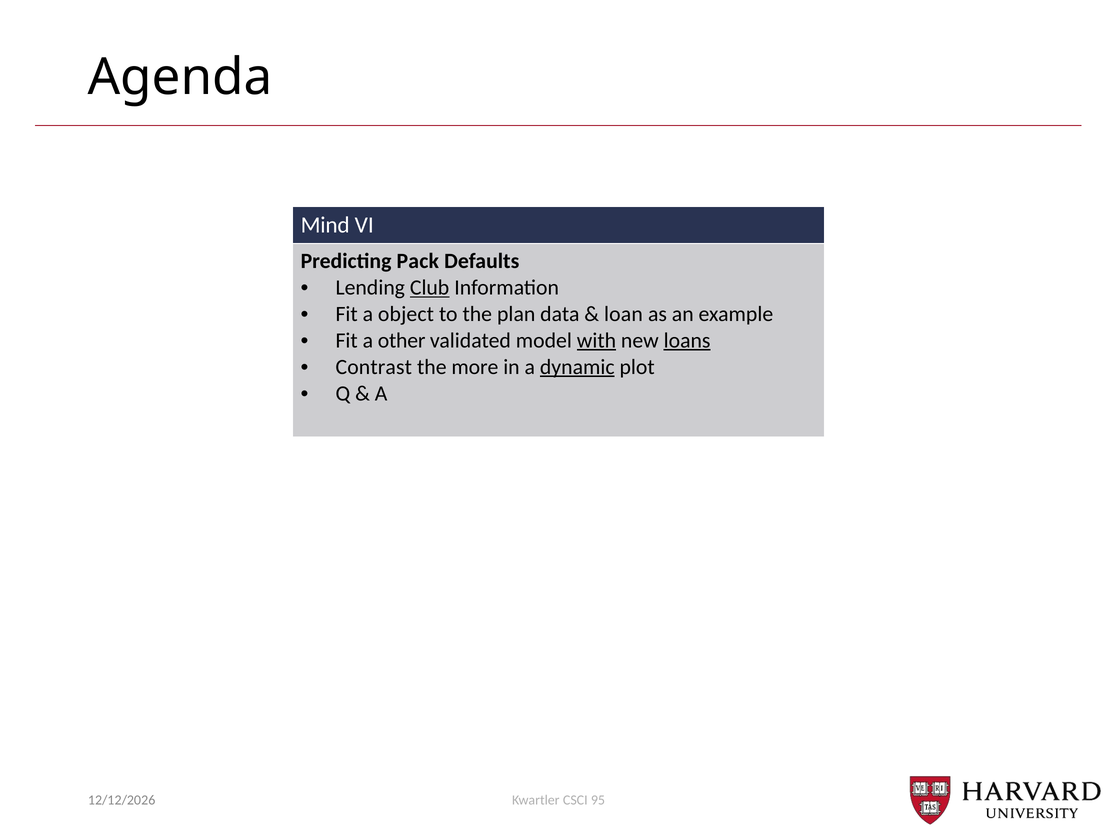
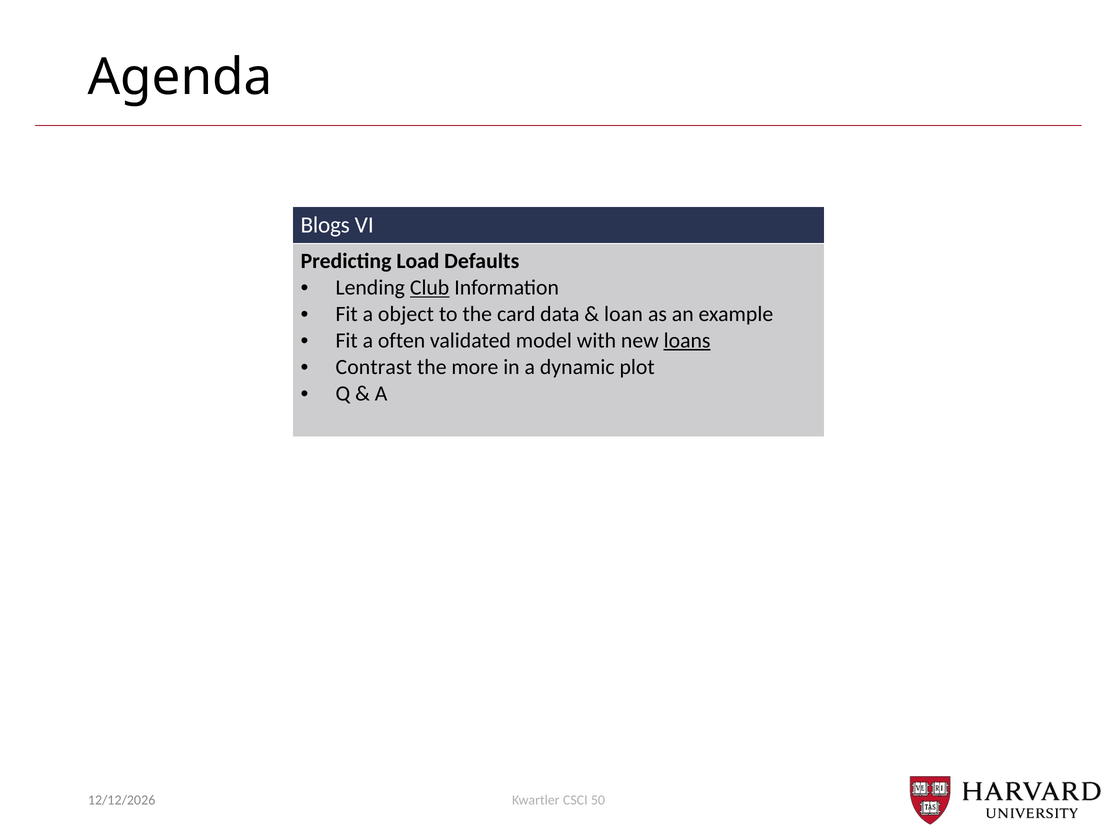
Mind: Mind -> Blogs (325, 225)
Pack: Pack -> Load (418, 261)
plan: plan -> card (516, 314)
other: other -> often (402, 340)
with underline: present -> none (596, 340)
dynamic underline: present -> none (577, 367)
95: 95 -> 50 (598, 800)
